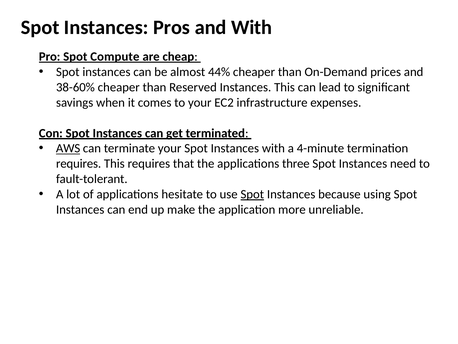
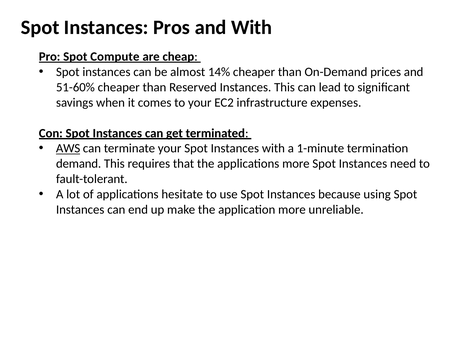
44%: 44% -> 14% (219, 72)
38-60%: 38-60% -> 51-60% (75, 87)
4-minute: 4-minute -> 1-minute (320, 148)
requires: requires -> demand (79, 163)
applications three: three -> more (296, 163)
Spot underline: present -> none (252, 194)
